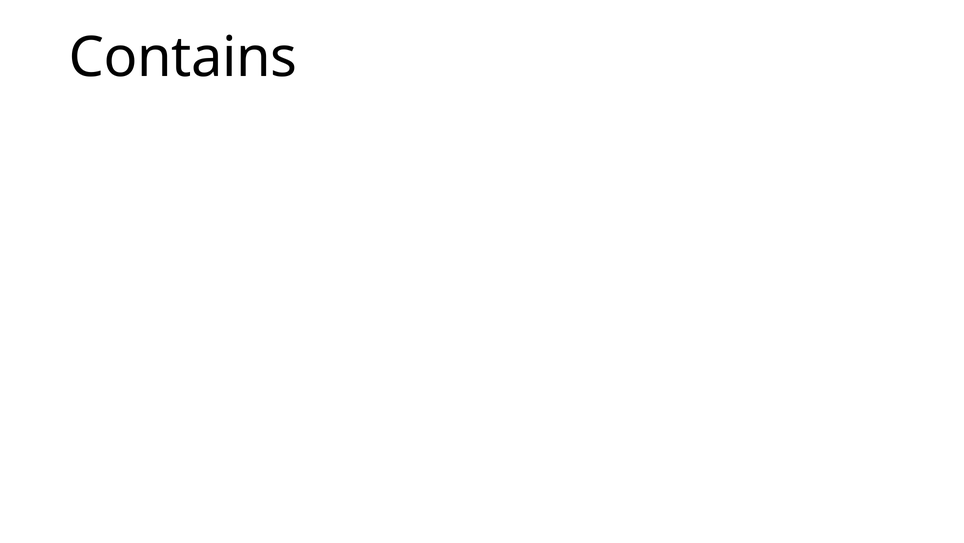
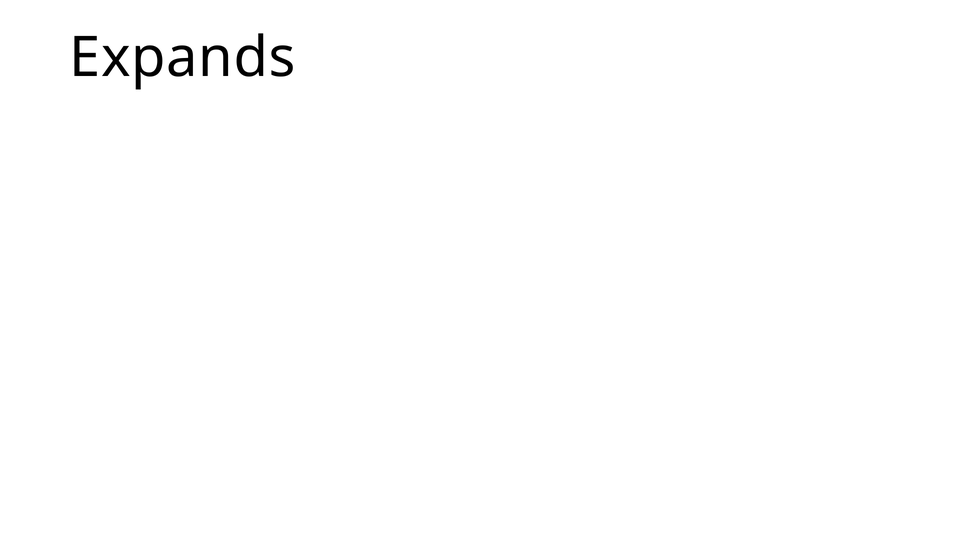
Contains: Contains -> Expands (182, 58)
